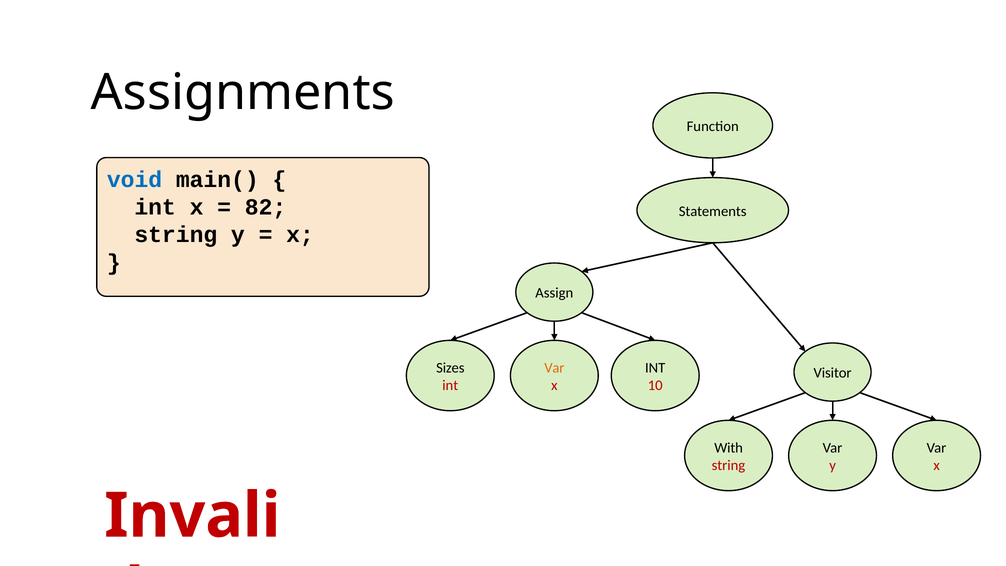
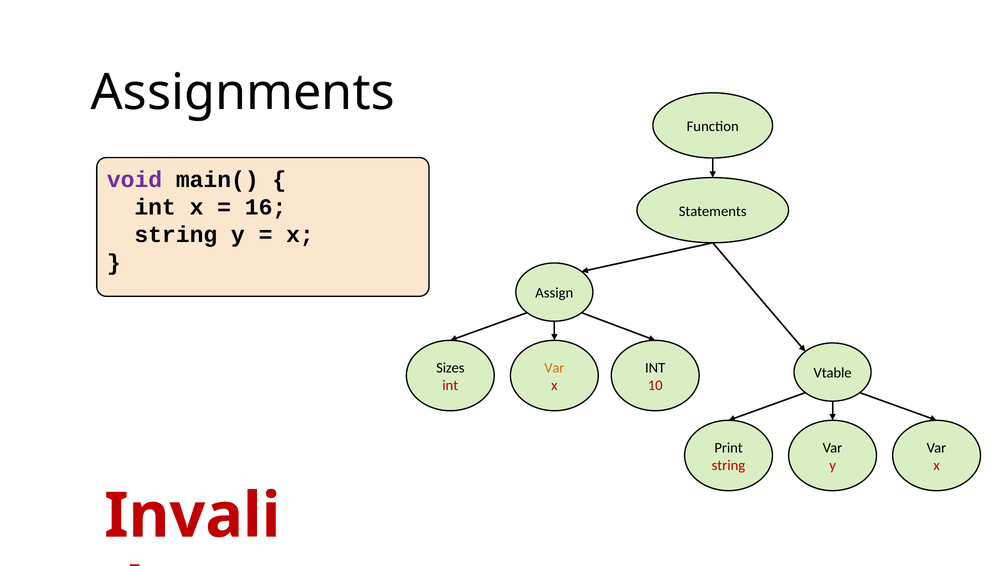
void colour: blue -> purple (135, 179)
82: 82 -> 16 (266, 207)
Visitor: Visitor -> Vtable (833, 373)
With: With -> Print (729, 448)
